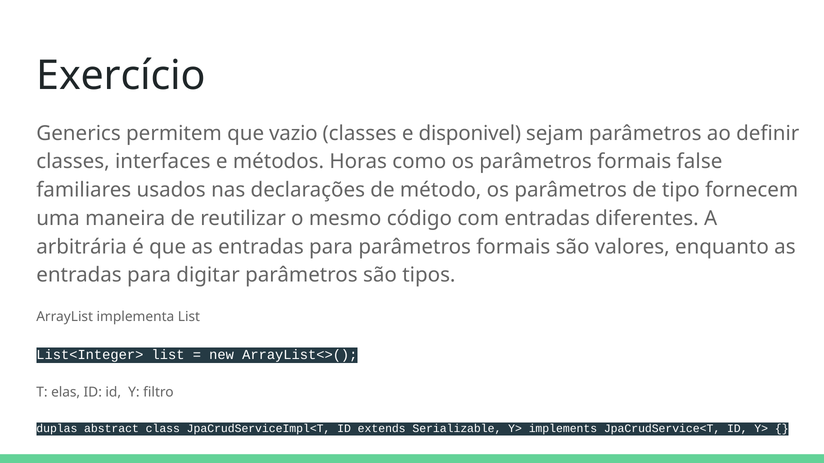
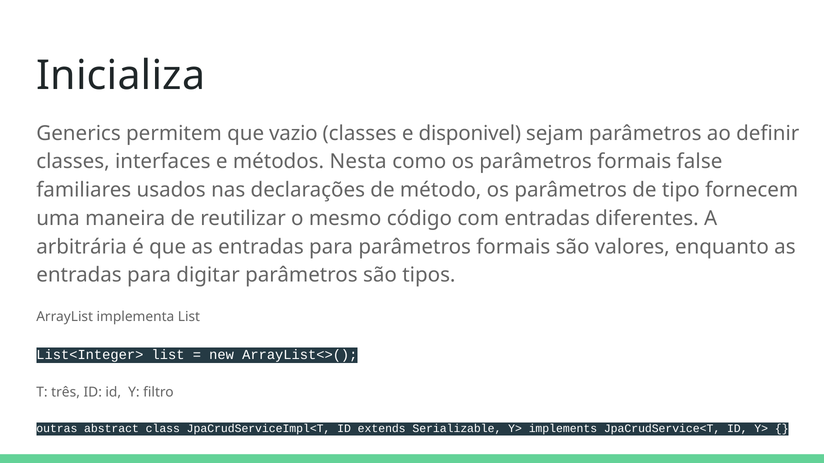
Exercício: Exercício -> Inicializa (121, 76)
Horas: Horas -> Nesta (358, 162)
elas: elas -> três (66, 393)
duplas: duplas -> outras (57, 429)
